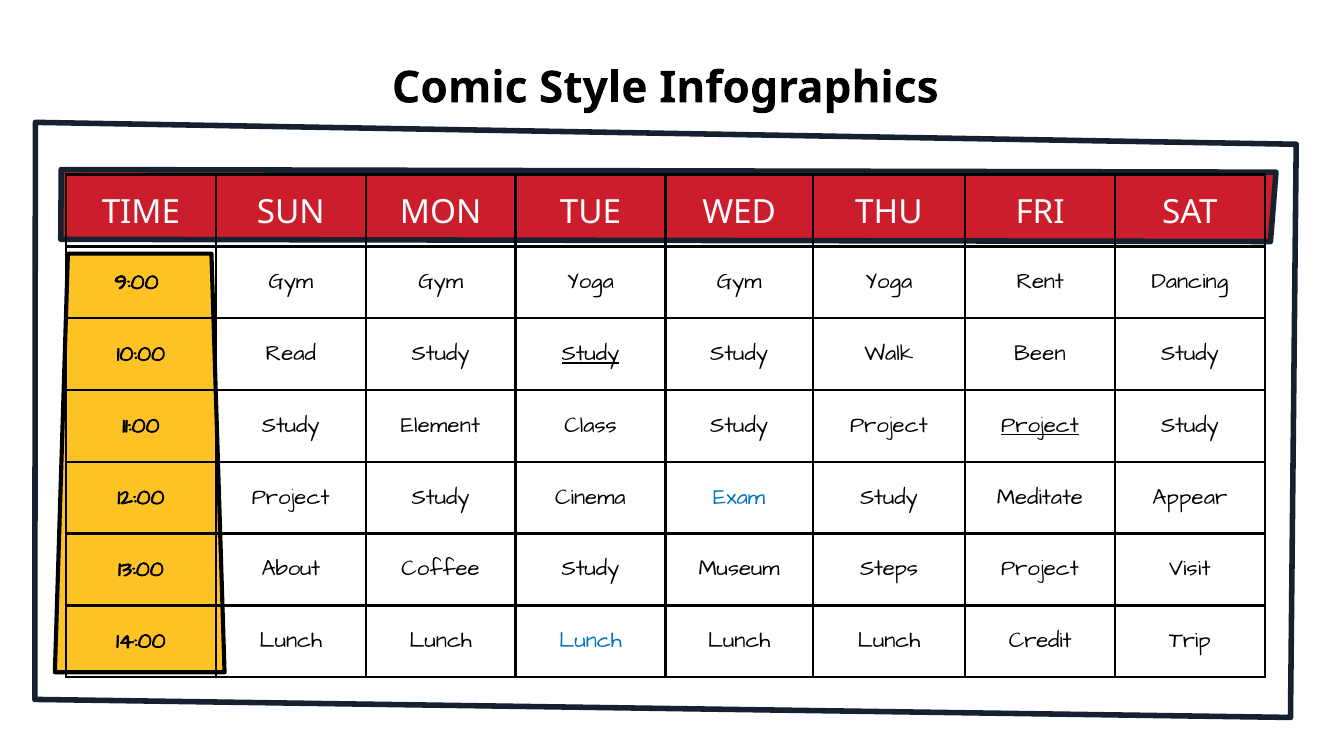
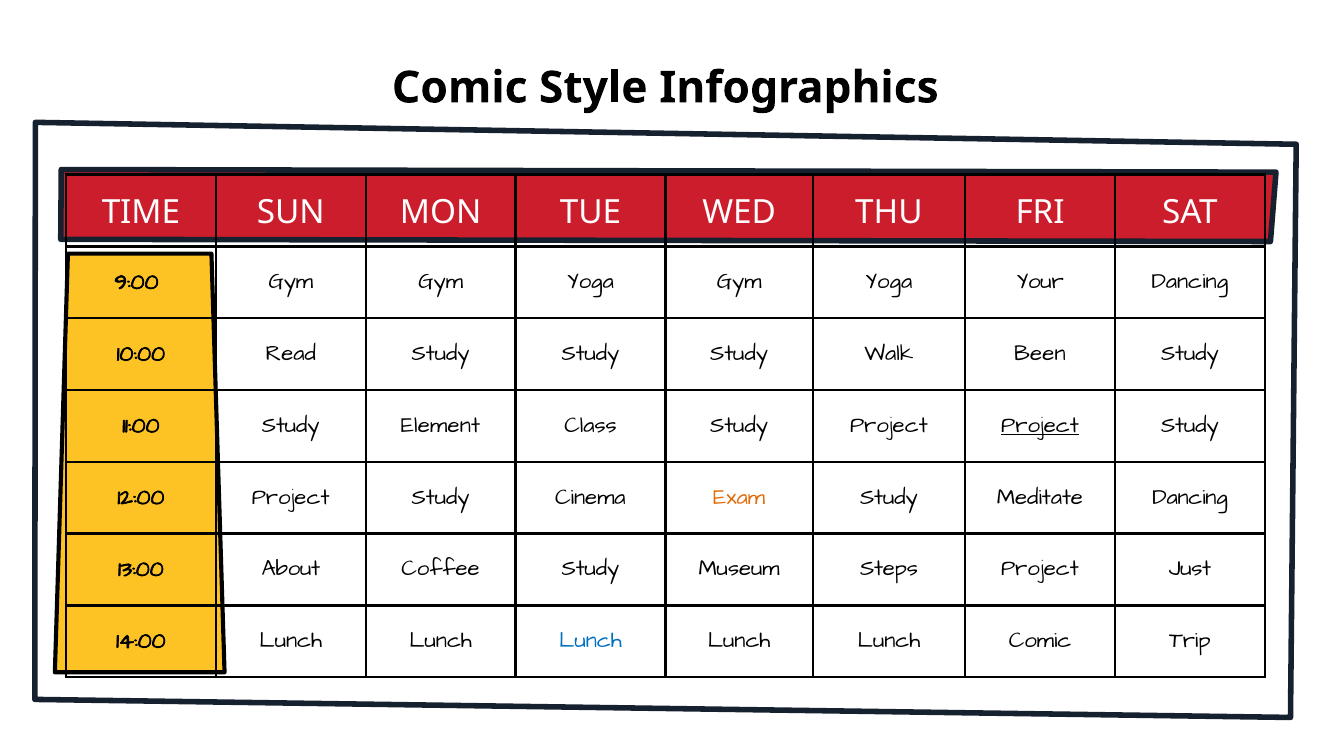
Rent: Rent -> Your (1040, 281)
Study underline: present -> none (590, 353)
Exam colour: blue -> orange (739, 497)
Meditate Appear: Appear -> Dancing (1190, 497)
Visit: Visit -> Just (1190, 568)
Lunch Credit: Credit -> Comic (1040, 640)
